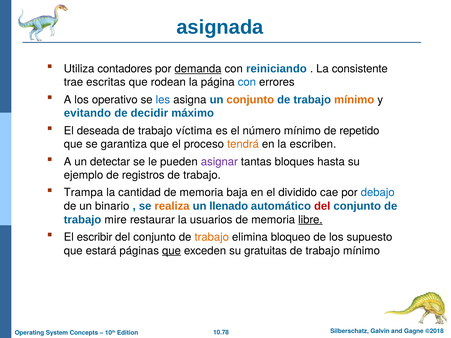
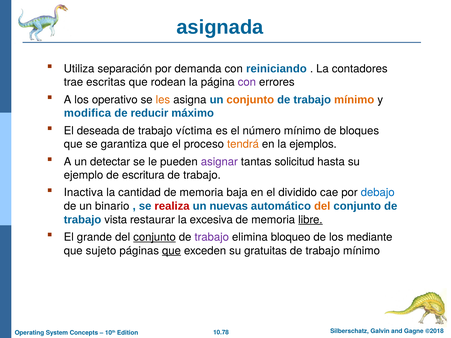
contadores: contadores -> separación (125, 69)
demanda underline: present -> none (198, 69)
consistente: consistente -> contadores (360, 69)
con colour: blue -> purple (247, 82)
les colour: blue -> orange (163, 100)
evitando: evitando -> modifica (87, 113)
decidir: decidir -> reducir (149, 113)
repetido: repetido -> bloques (359, 131)
escriben: escriben -> ejemplos (313, 144)
bloques: bloques -> solicitud (294, 162)
registros: registros -> escritura (143, 175)
Trampa: Trampa -> Inactiva (83, 193)
realiza colour: orange -> red (172, 206)
llenado: llenado -> nuevas (229, 206)
del colour: red -> orange (322, 206)
mire: mire -> vista (116, 220)
usuarios: usuarios -> excesiva (211, 220)
escribir: escribir -> grande (94, 237)
conjunto underline: none -> present (155, 237)
trabajo colour: orange -> purple (212, 237)
supuesto: supuesto -> mediante (369, 237)
estará: estará -> sujeto (101, 251)
